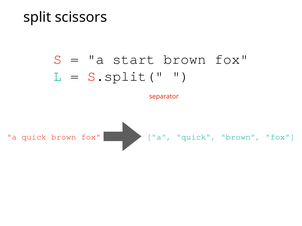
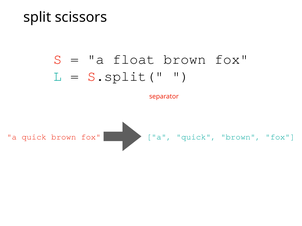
start: start -> float (134, 59)
